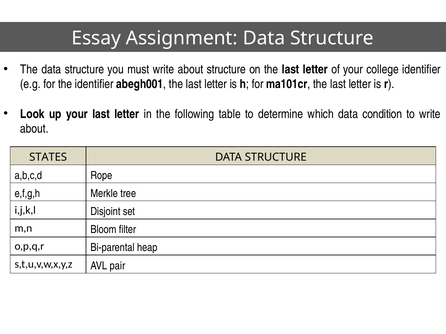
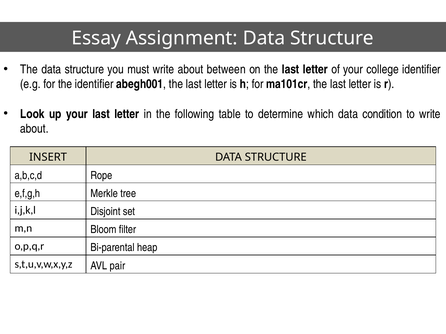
about structure: structure -> between (226, 69)
STATES: STATES -> INSERT (48, 157)
